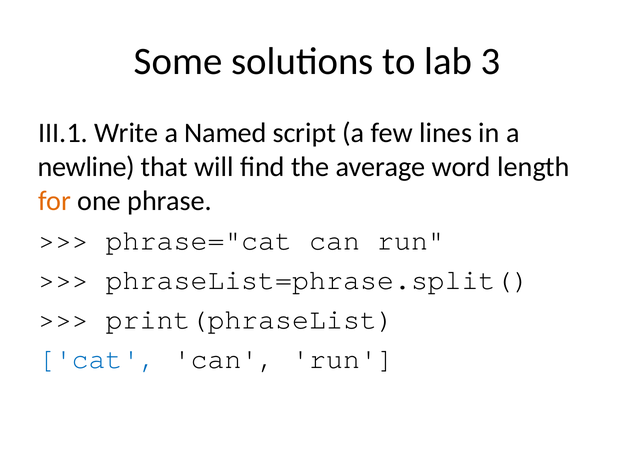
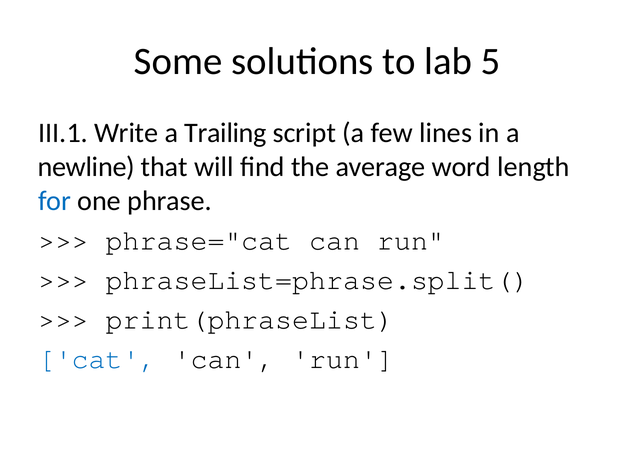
3: 3 -> 5 (491, 61)
Named: Named -> Trailing (225, 133)
for colour: orange -> blue (55, 201)
